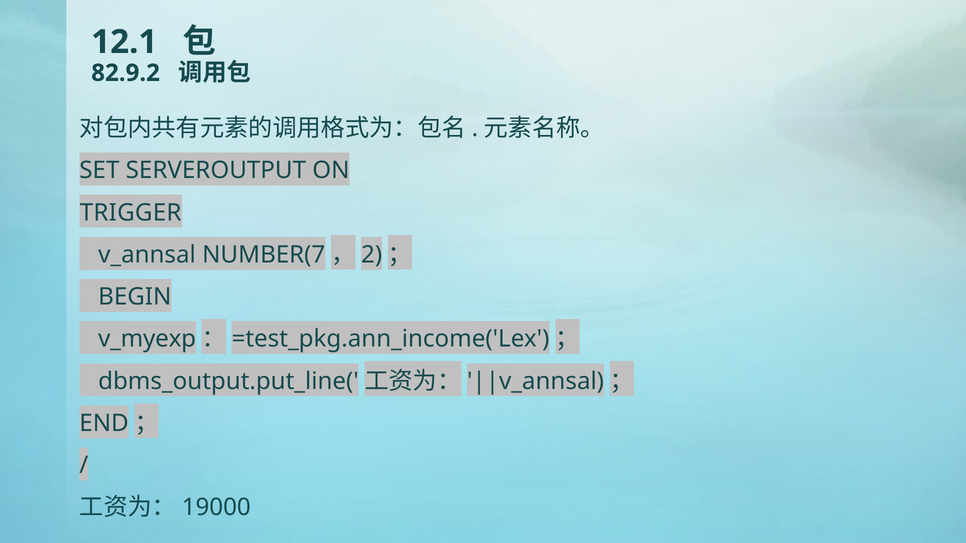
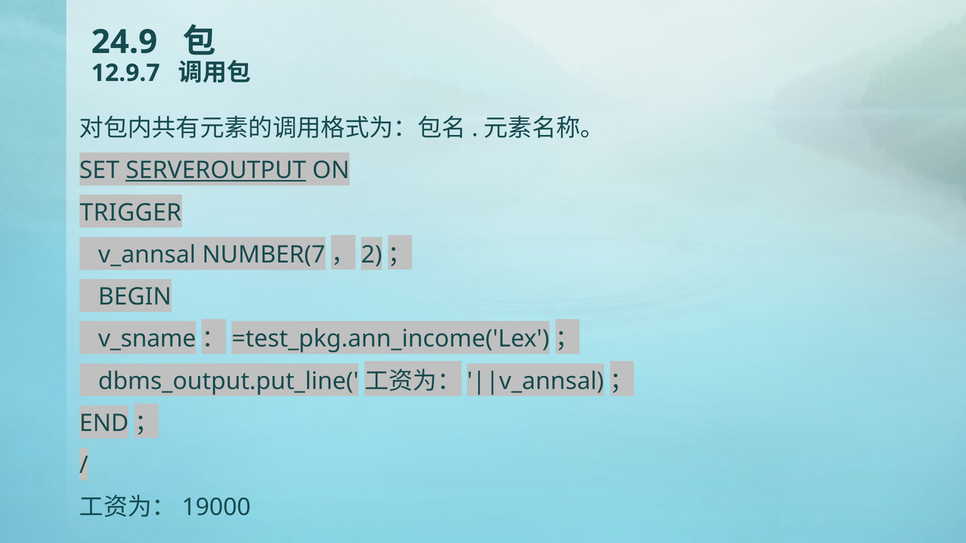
12.1: 12.1 -> 24.9 (124, 42)
82.9.2: 82.9.2 -> 12.9.7 (126, 73)
SERVEROUTPUT underline: none -> present (216, 171)
v_myexp: v_myexp -> v_sname (147, 339)
